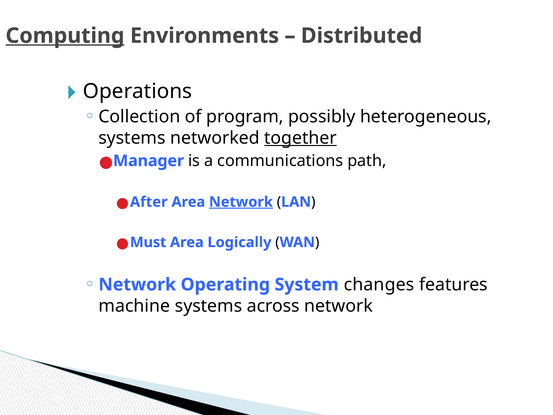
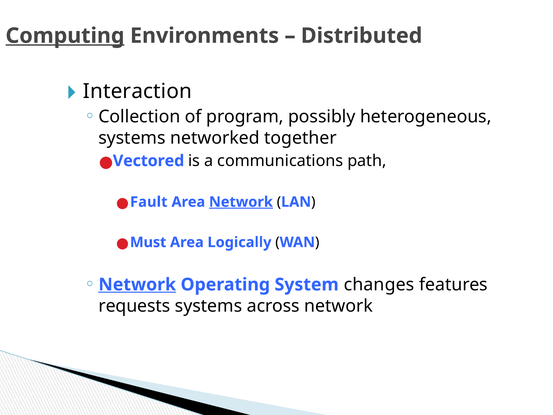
Operations: Operations -> Interaction (137, 91)
together underline: present -> none (300, 138)
Manager: Manager -> Vectored (149, 161)
After: After -> Fault (149, 202)
Network underline: none -> present (137, 284)
machine: machine -> requests (134, 306)
